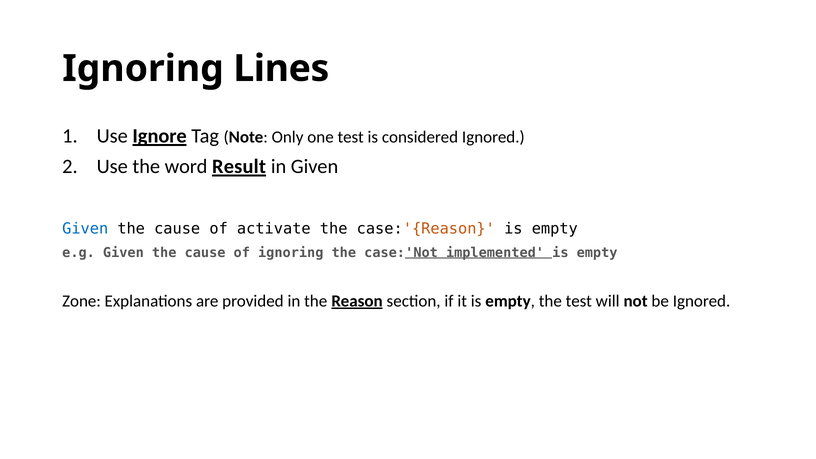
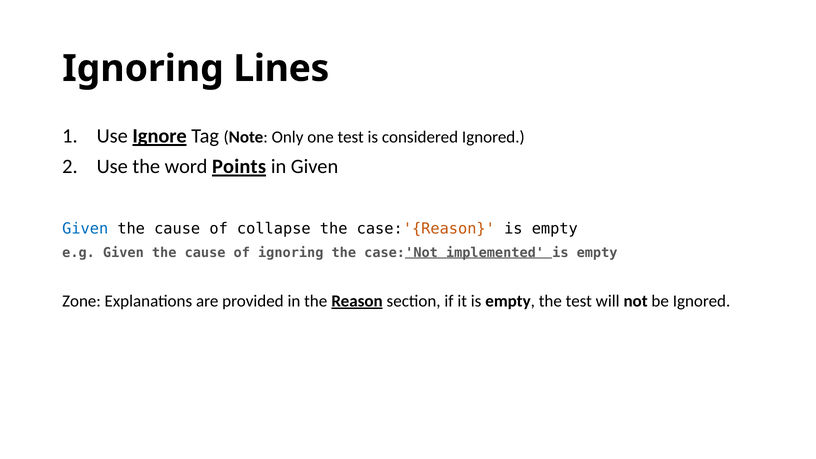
Result: Result -> Points (239, 167)
activate: activate -> collapse (274, 229)
